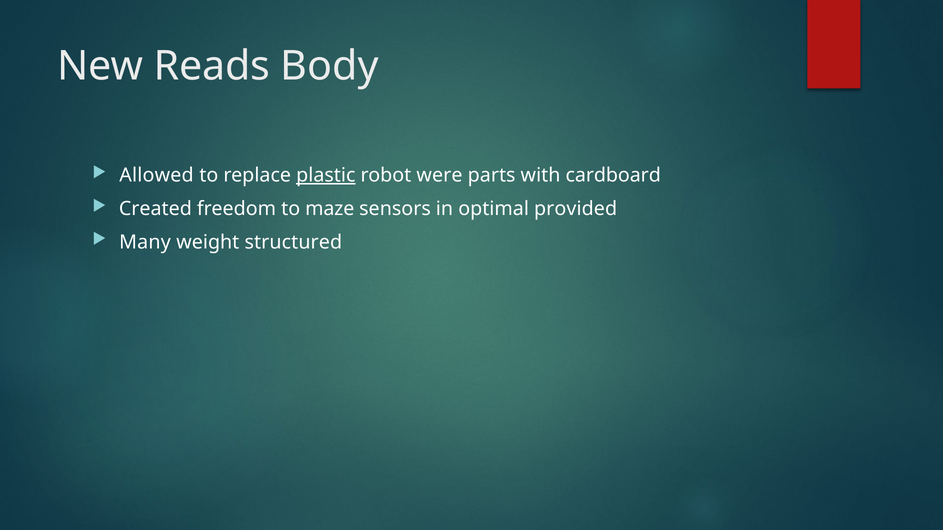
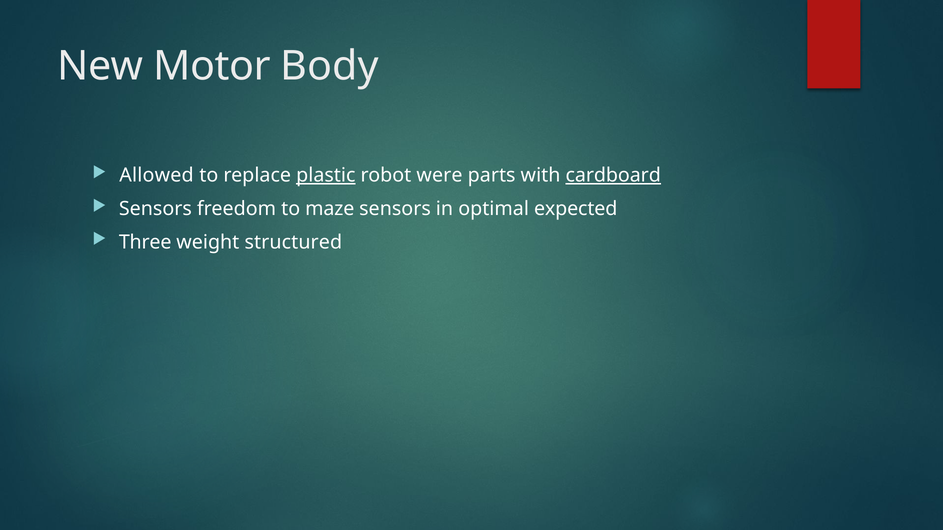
Reads: Reads -> Motor (212, 66)
cardboard underline: none -> present (613, 176)
Created: Created -> Sensors (155, 209)
provided: provided -> expected (576, 209)
Many: Many -> Three (145, 242)
